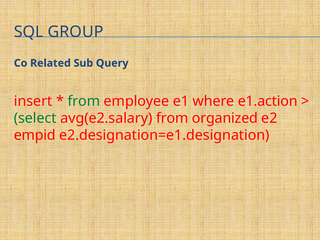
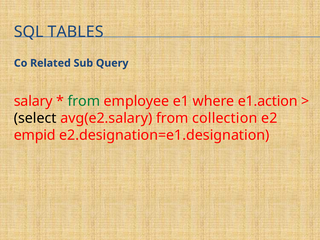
GROUP: GROUP -> TABLES (76, 32)
insert: insert -> salary (33, 101)
select colour: green -> black (35, 118)
organized: organized -> collection (225, 118)
